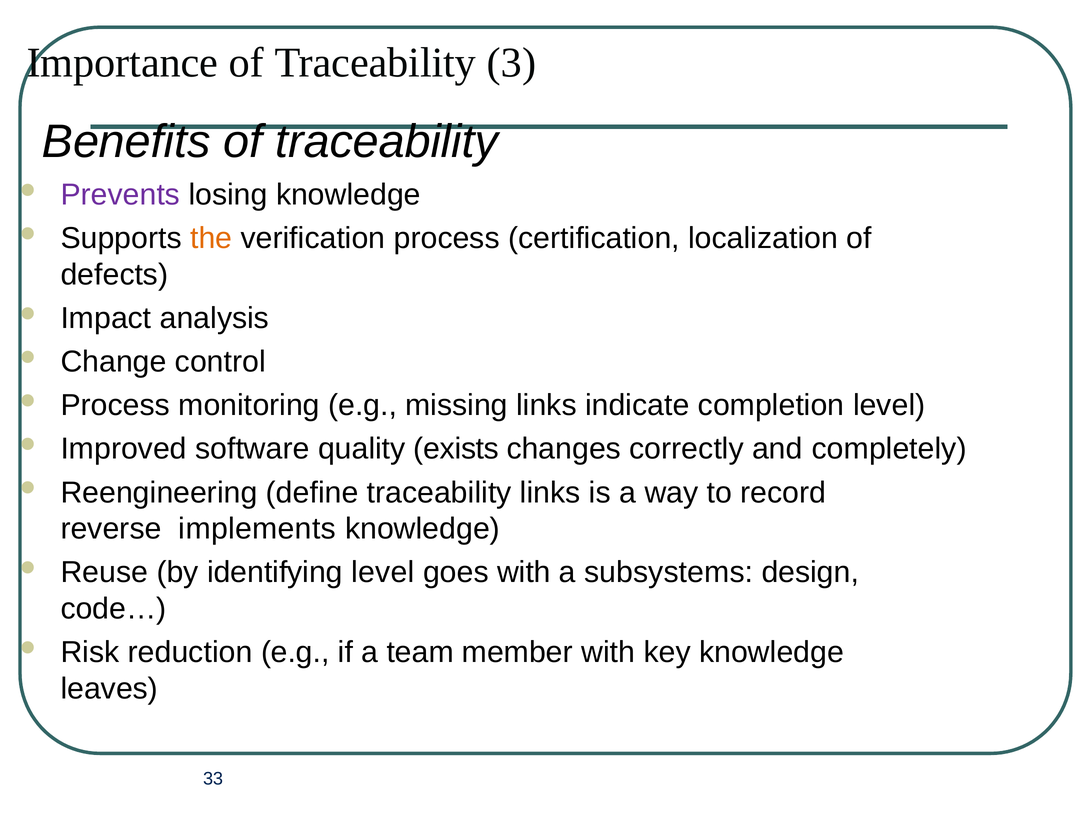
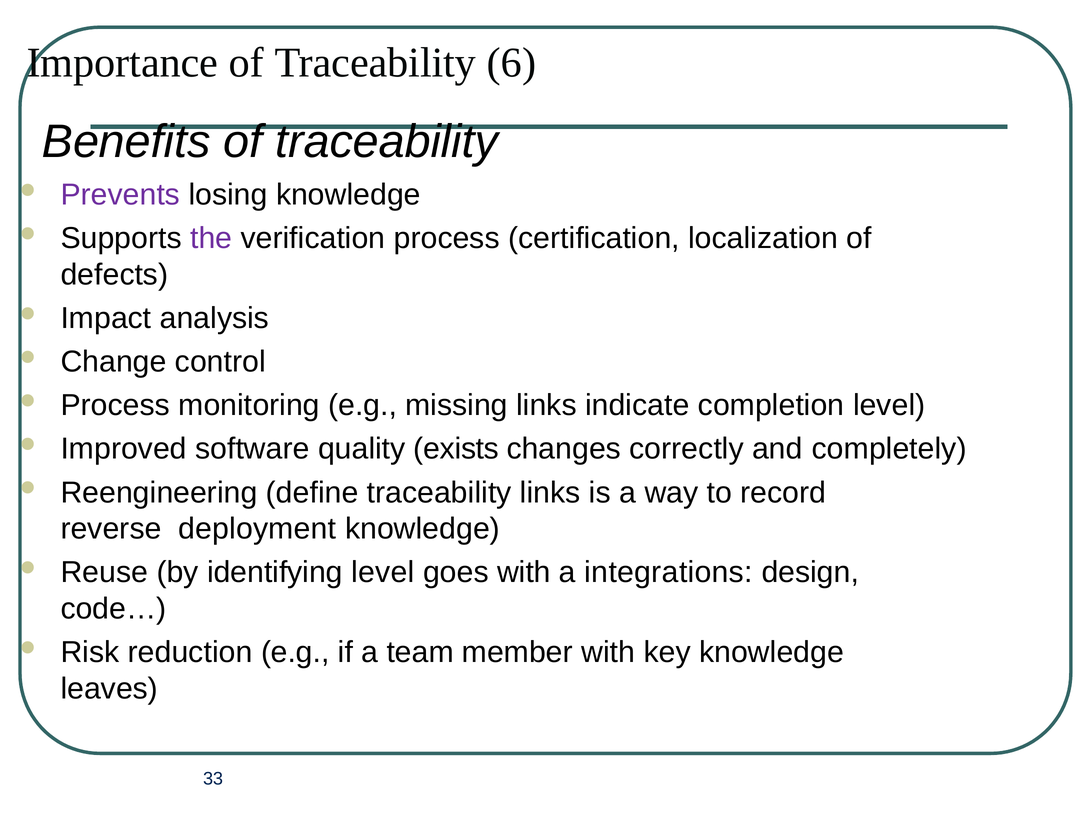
3: 3 -> 6 (512, 63)
the colour: orange -> purple (211, 238)
implements: implements -> deployment (257, 529)
subsystems: subsystems -> integrations (669, 572)
